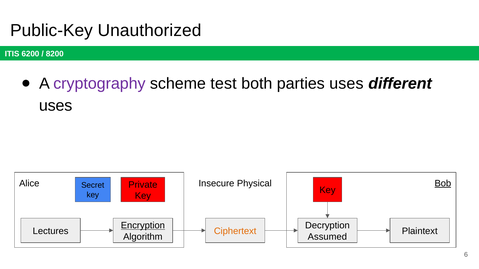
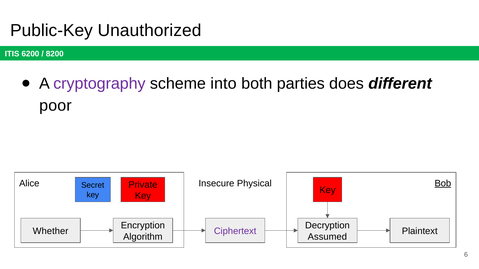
test: test -> into (224, 84)
parties uses: uses -> does (346, 84)
uses: uses -> poor (55, 106)
Encryption underline: present -> none (143, 226)
Lectures: Lectures -> Whether (51, 231)
Ciphertext colour: orange -> purple (235, 231)
